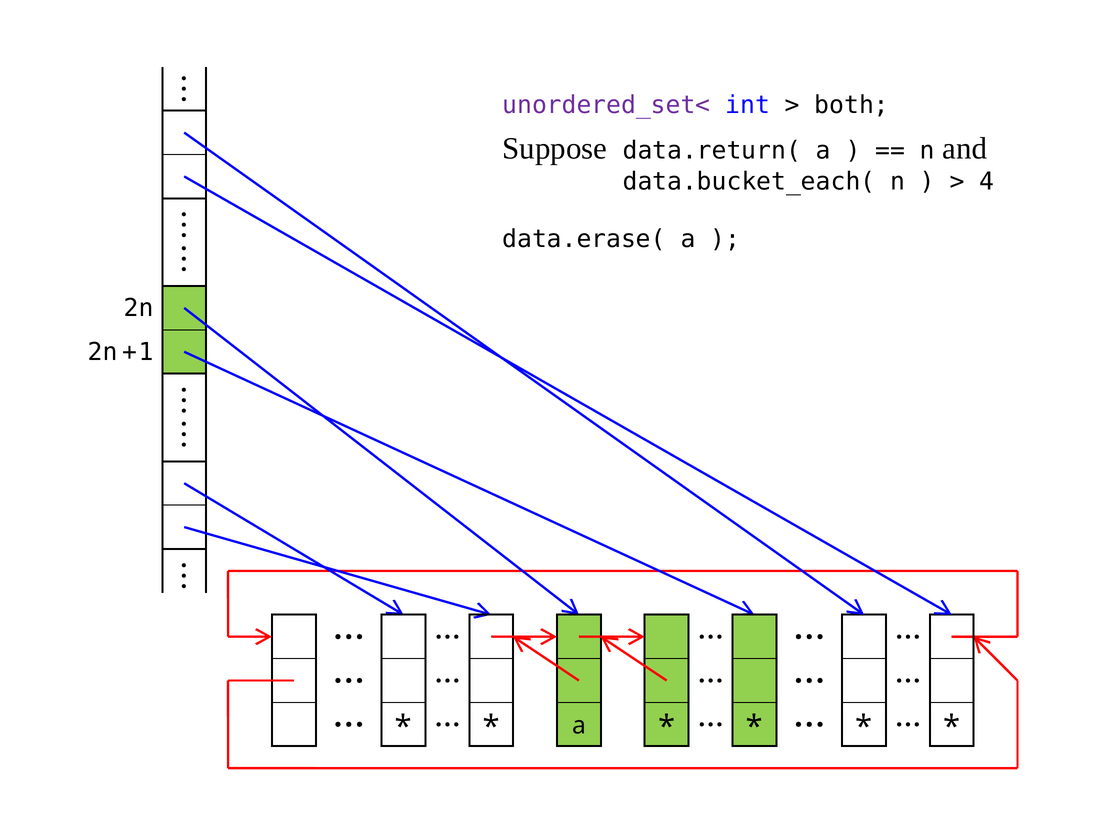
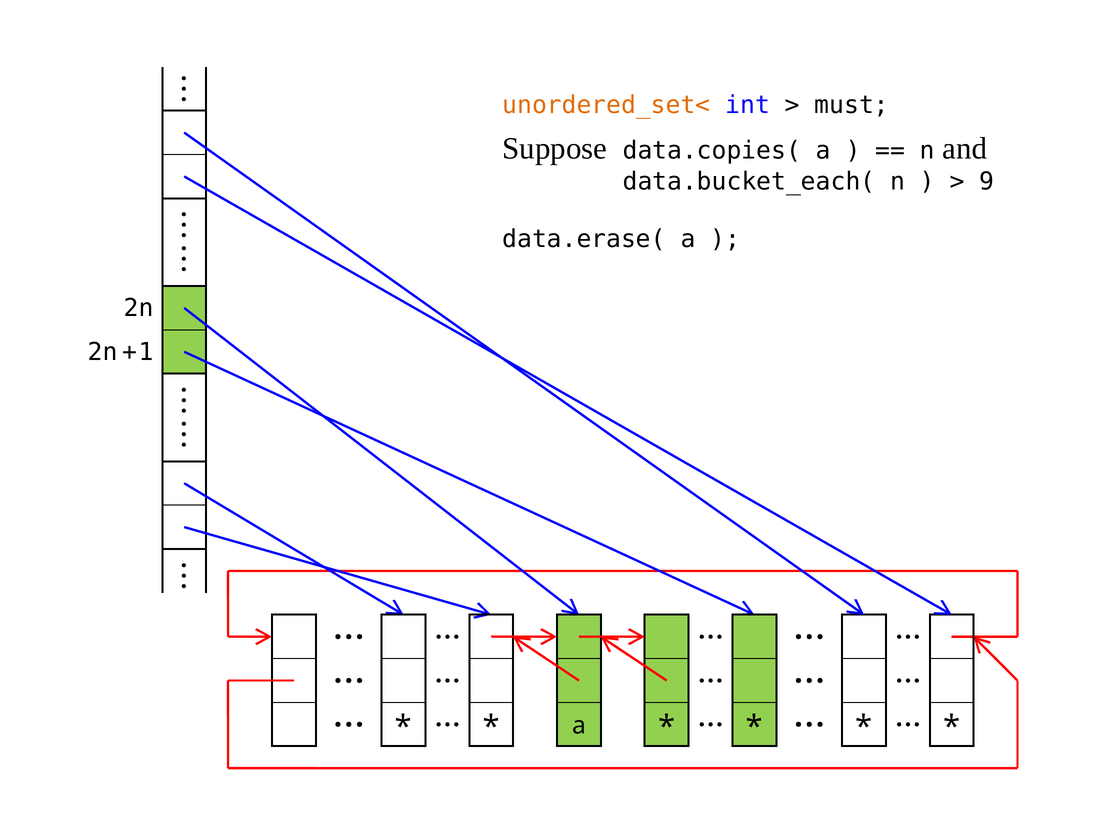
unordered_set< colour: purple -> orange (606, 105)
both: both -> must (852, 105)
data.return(: data.return( -> data.copies( (712, 151)
4: 4 -> 9 (987, 182)
